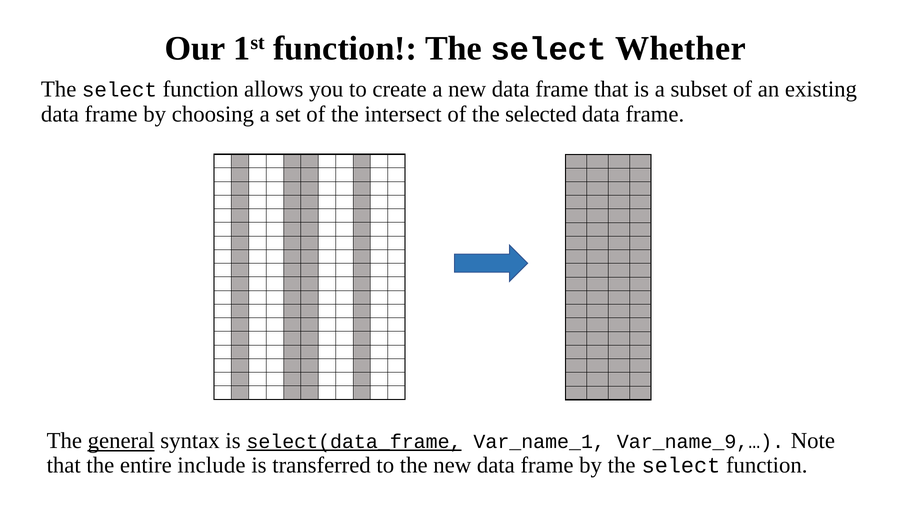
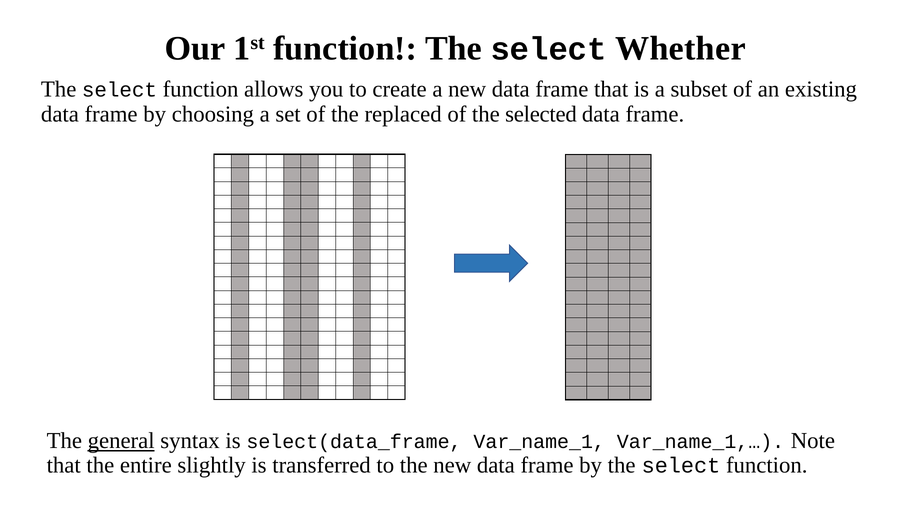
intersect: intersect -> replaced (403, 114)
select(data_frame underline: present -> none (354, 441)
Var_name_9,…: Var_name_9,… -> Var_name_1,… (701, 441)
include: include -> slightly (212, 465)
